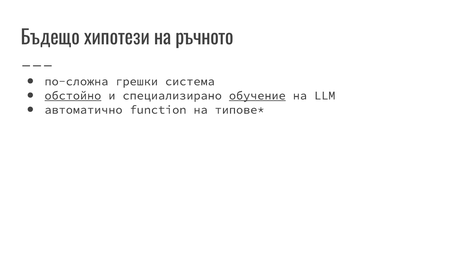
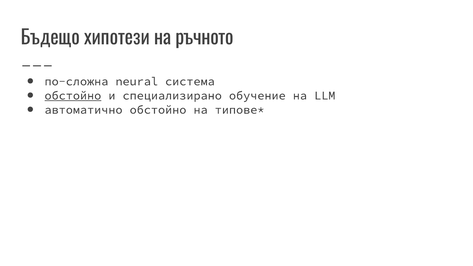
грешки: грешки -> neural (137, 81)
обучение underline: present -> none (257, 96)
автоматично function: function -> обстойно (158, 110)
